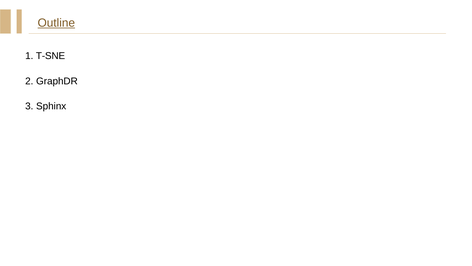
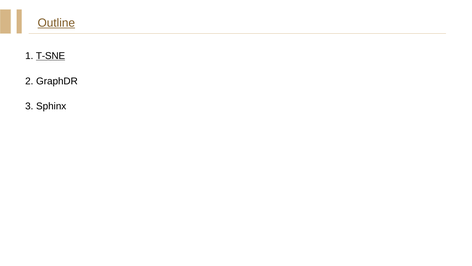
T-SNE underline: none -> present (51, 56)
